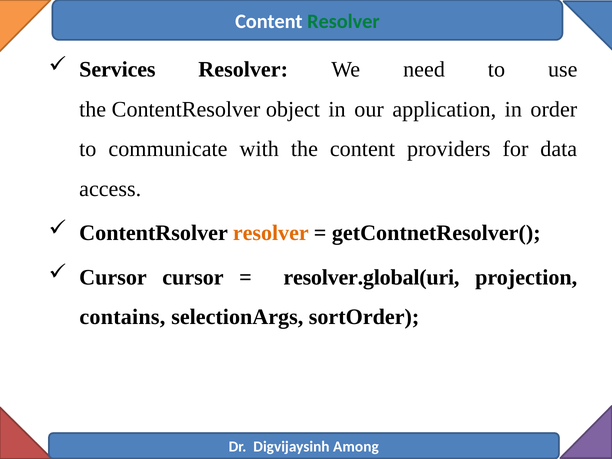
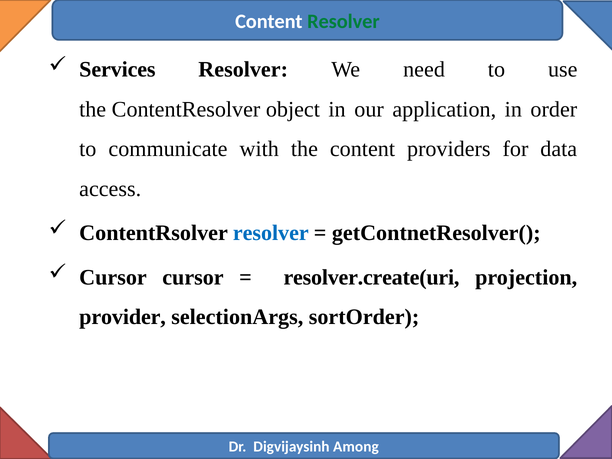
resolver colour: orange -> blue (271, 233)
resolver.global(uri: resolver.global(uri -> resolver.create(uri (372, 277)
contains: contains -> provider (123, 317)
